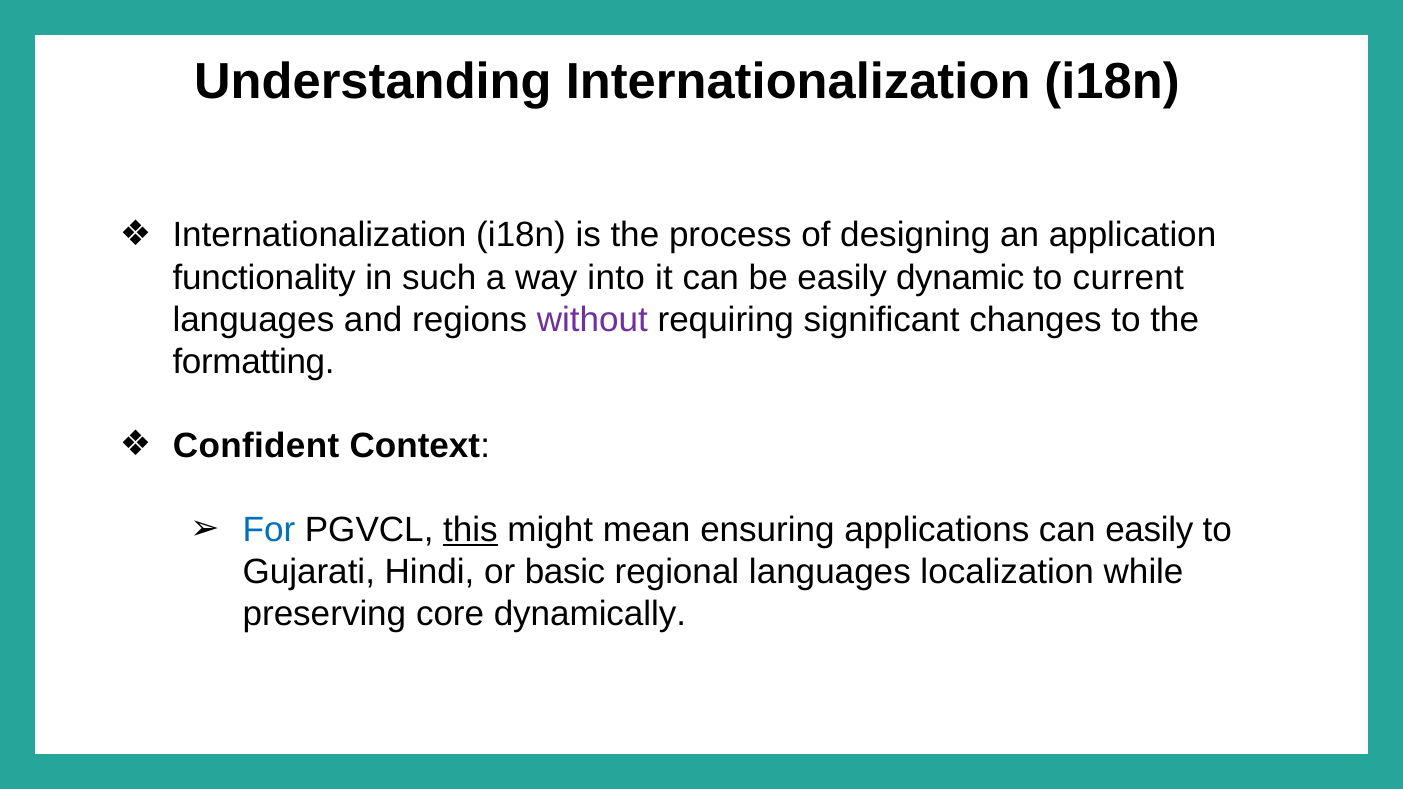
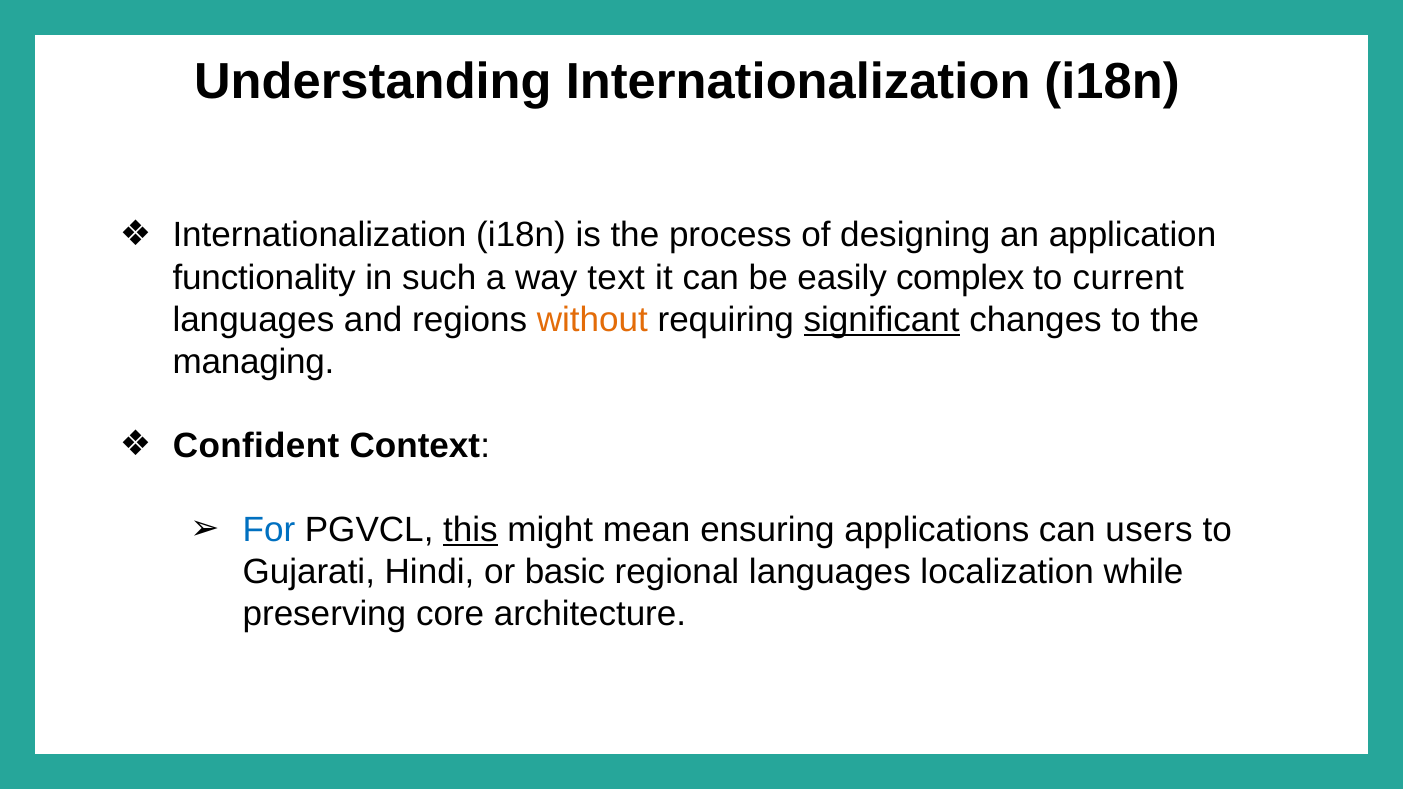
into: into -> text (616, 278)
dynamic: dynamic -> complex (960, 278)
without colour: purple -> orange (592, 320)
significant underline: none -> present (882, 320)
formatting: formatting -> managing (254, 362)
can easily: easily -> users (1149, 530)
dynamically: dynamically -> architecture (590, 614)
